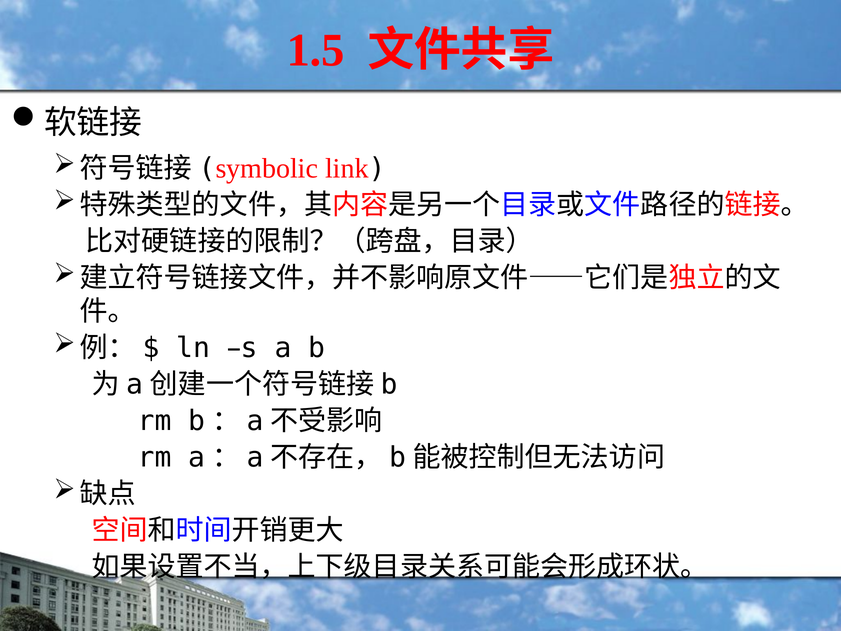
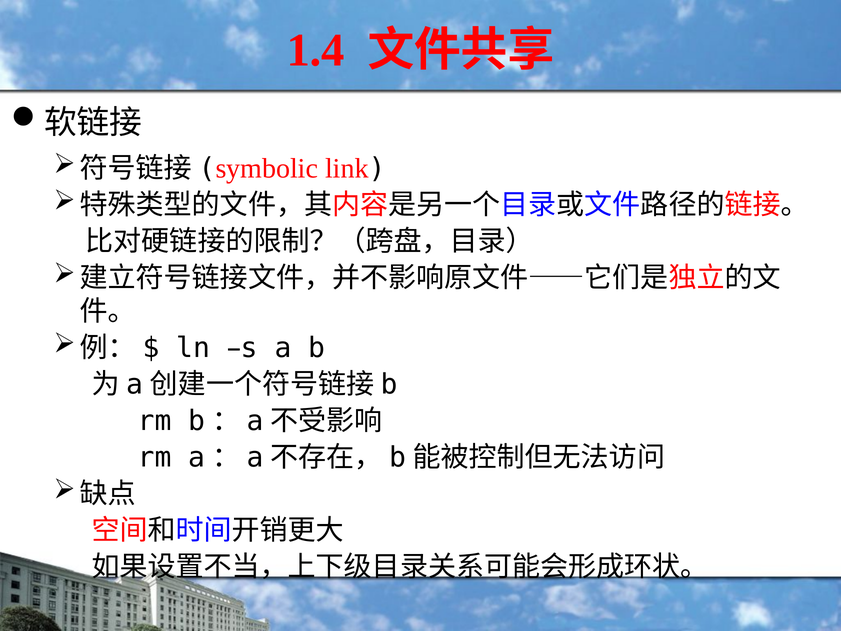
1.5: 1.5 -> 1.4 (316, 50)
